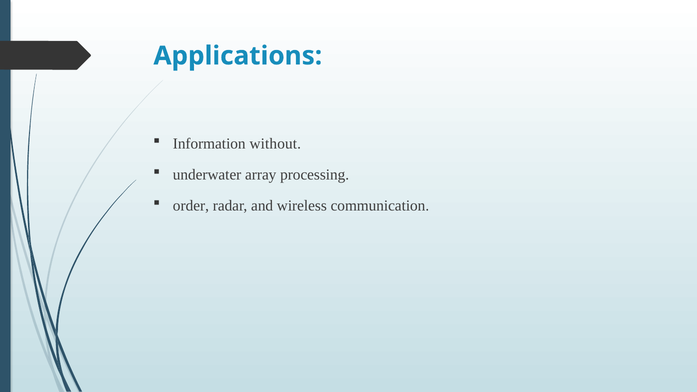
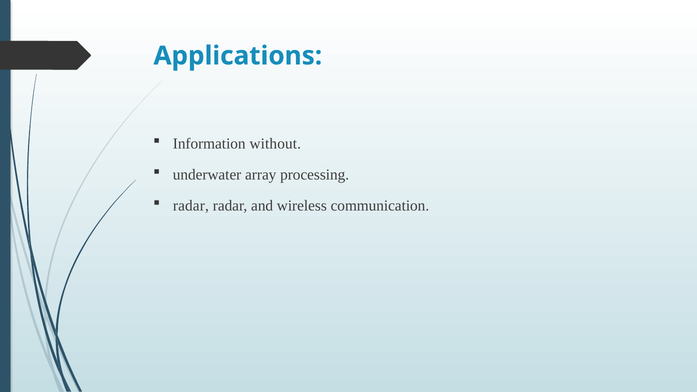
order: order -> radar (191, 206)
